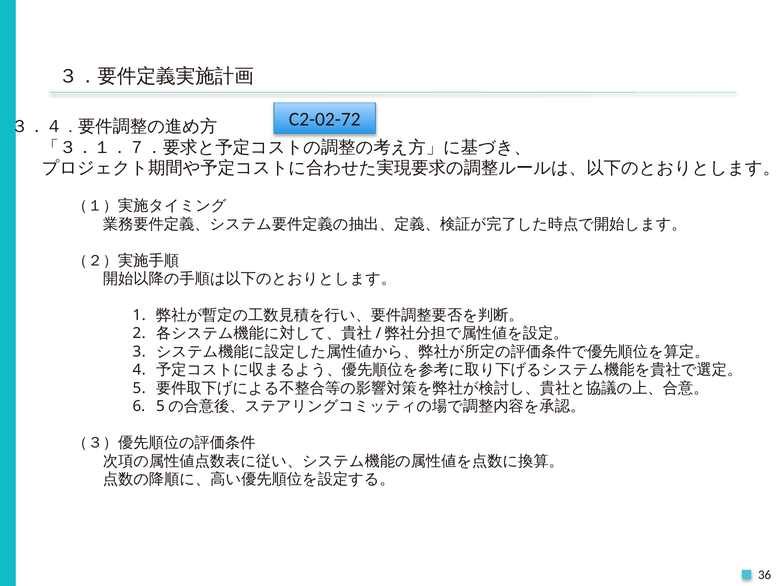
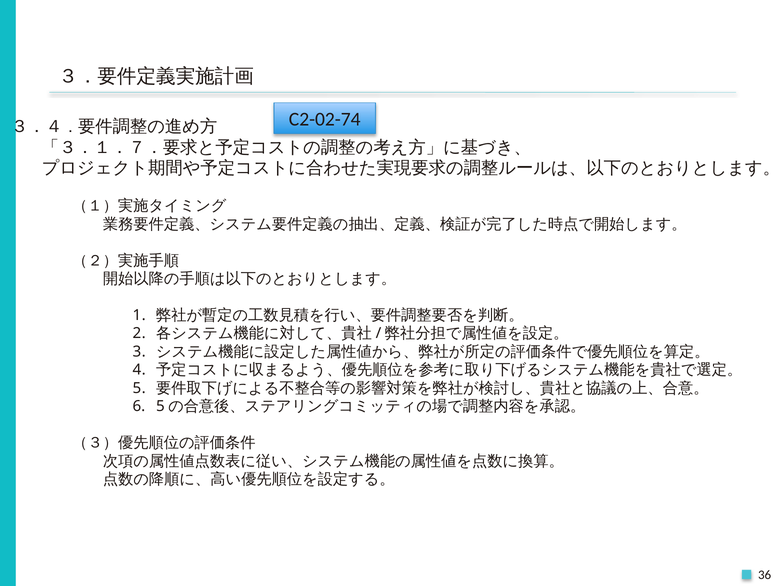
C2-02-72: C2-02-72 -> C2-02-74 (325, 120)
